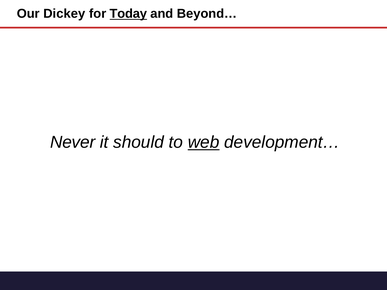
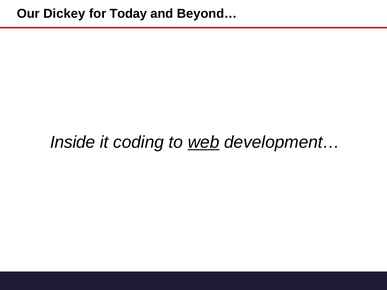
Today underline: present -> none (128, 14)
Never: Never -> Inside (73, 142)
should: should -> coding (139, 142)
